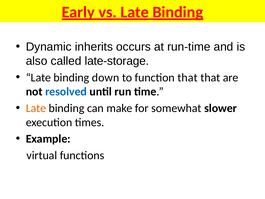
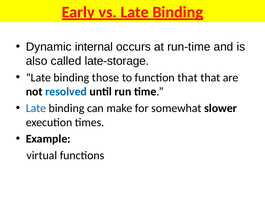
inherits: inherits -> internal (94, 47)
down: down -> those (106, 77)
Late colour: orange -> blue (36, 108)
